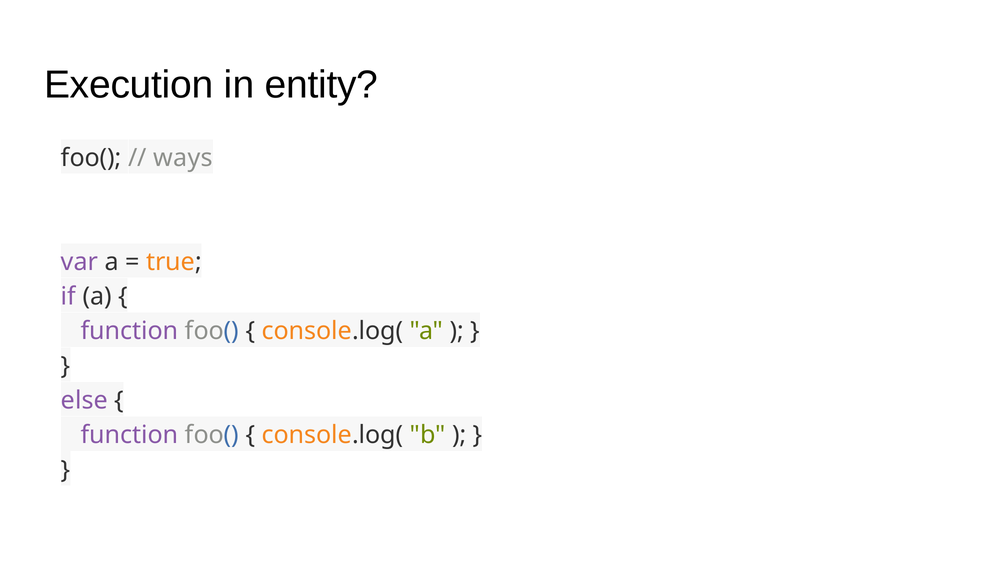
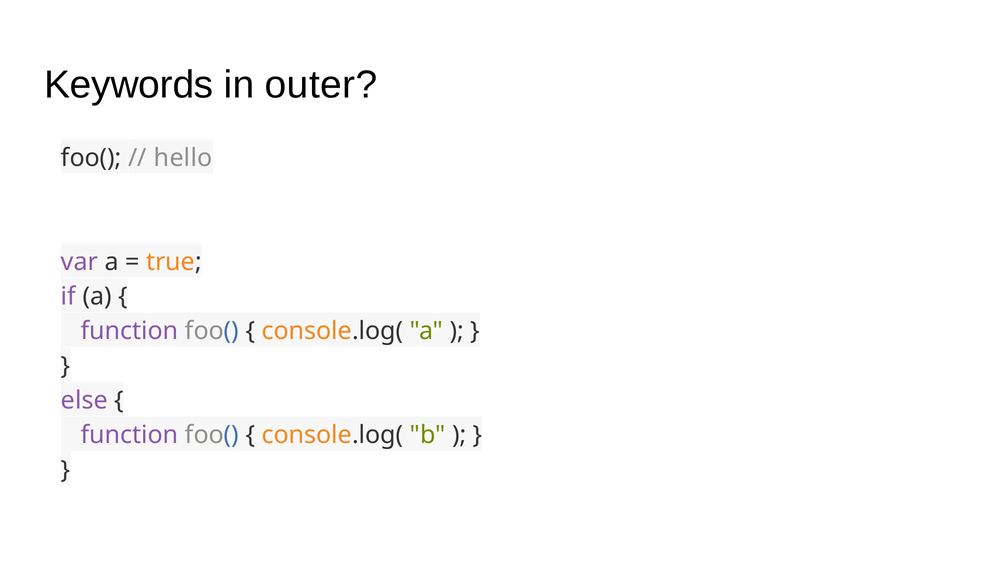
Execution: Execution -> Keywords (129, 85)
entity: entity -> outer (321, 85)
ways: ways -> hello (183, 158)
